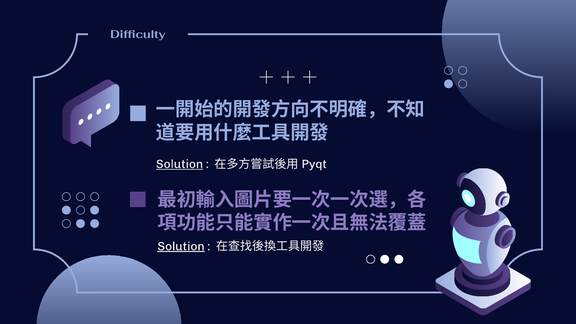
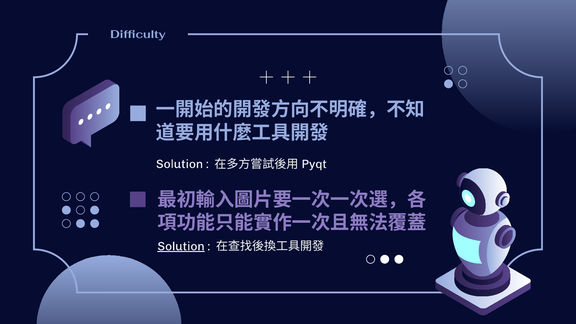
Solution underline: present -> none (180, 164)
